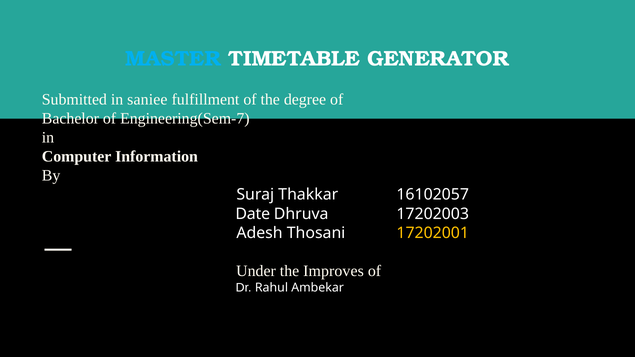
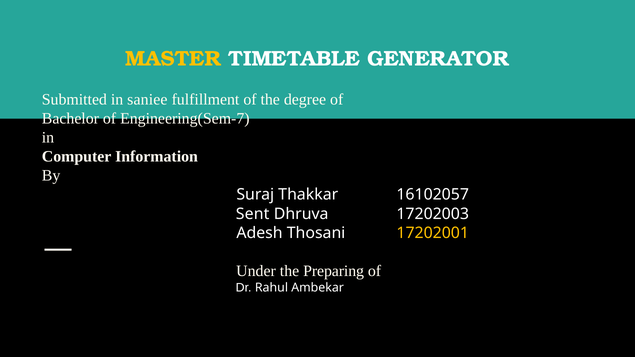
MASTER colour: light blue -> yellow (173, 59)
Date: Date -> Sent (253, 214)
Improves: Improves -> Preparing (334, 271)
